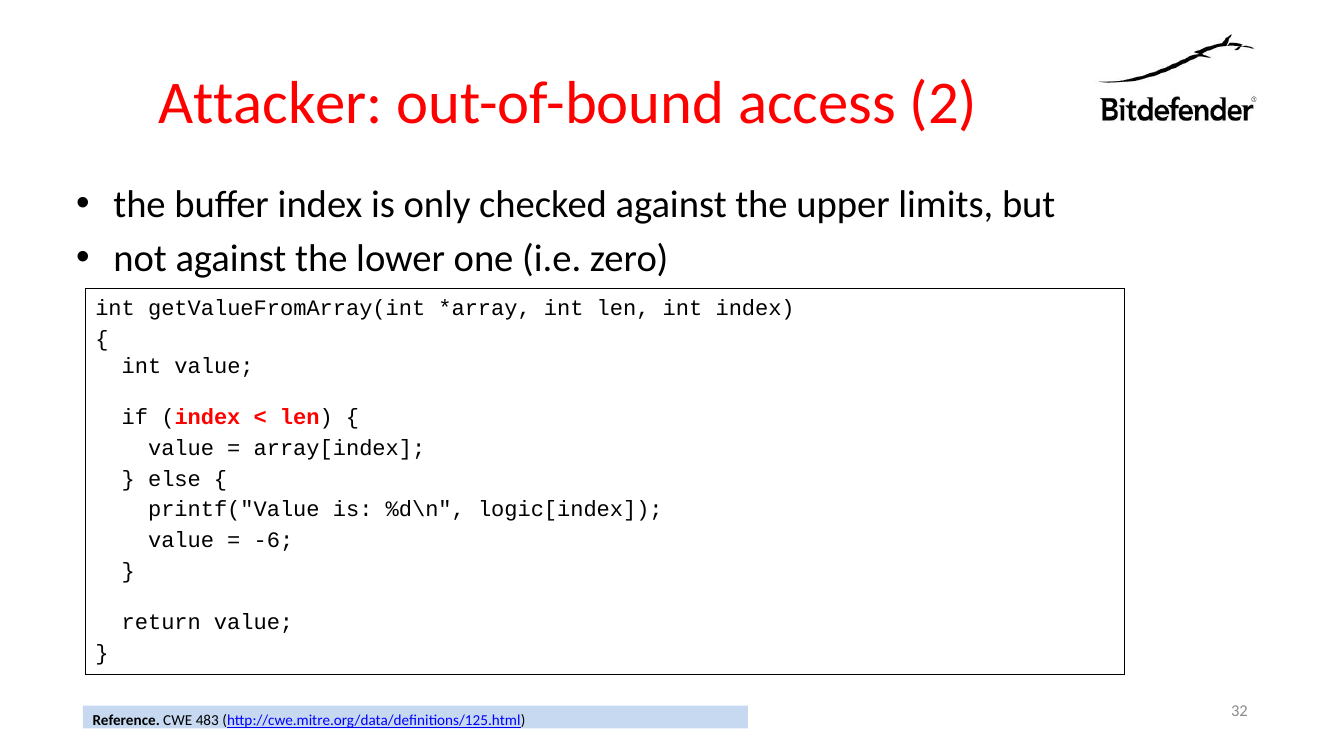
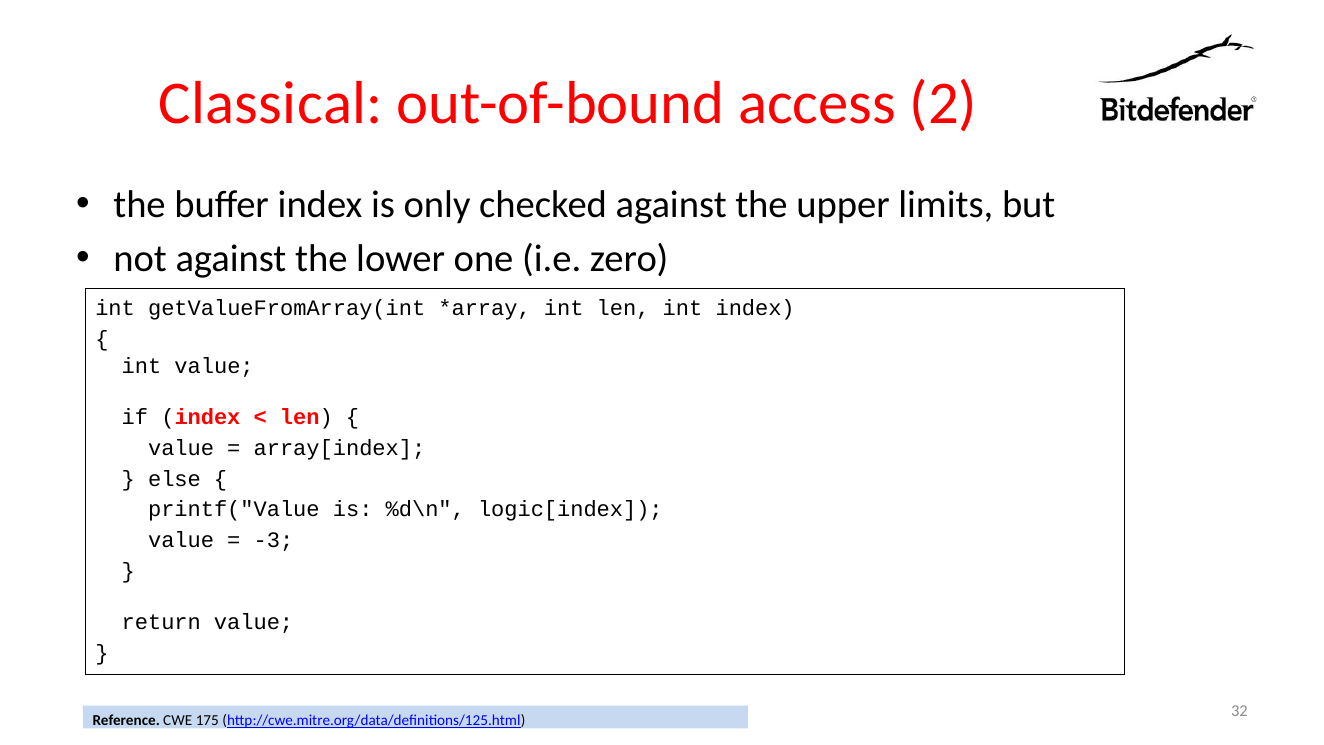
Attacker: Attacker -> Classical (271, 103)
-6: -6 -> -3 (274, 540)
483: 483 -> 175 (207, 721)
